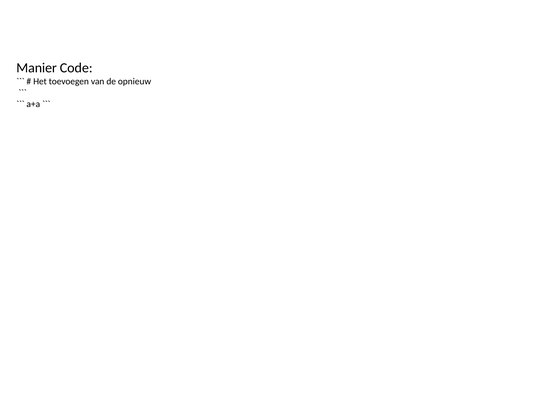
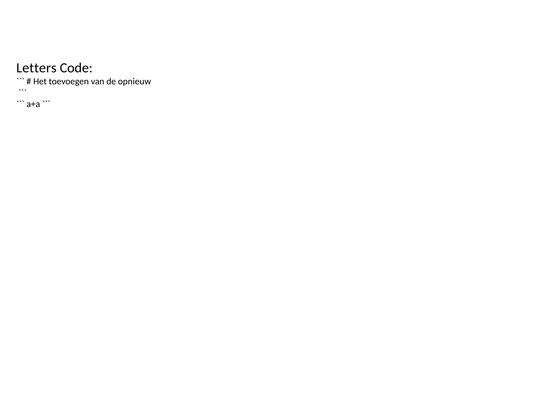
Manier: Manier -> Letters (36, 68)
